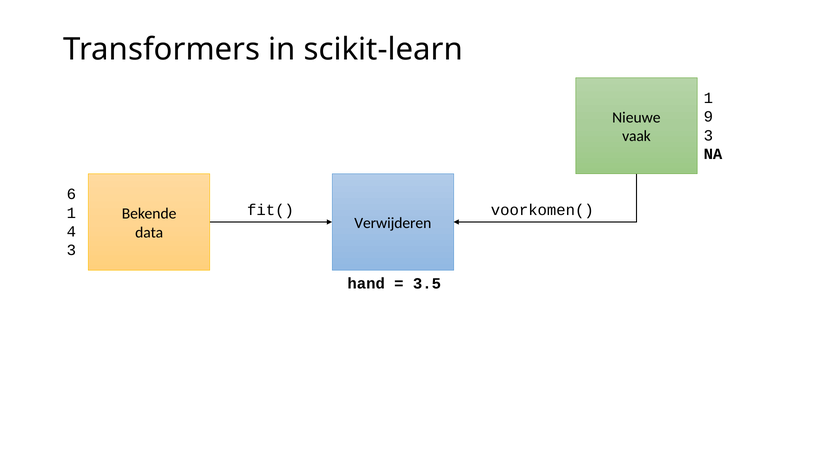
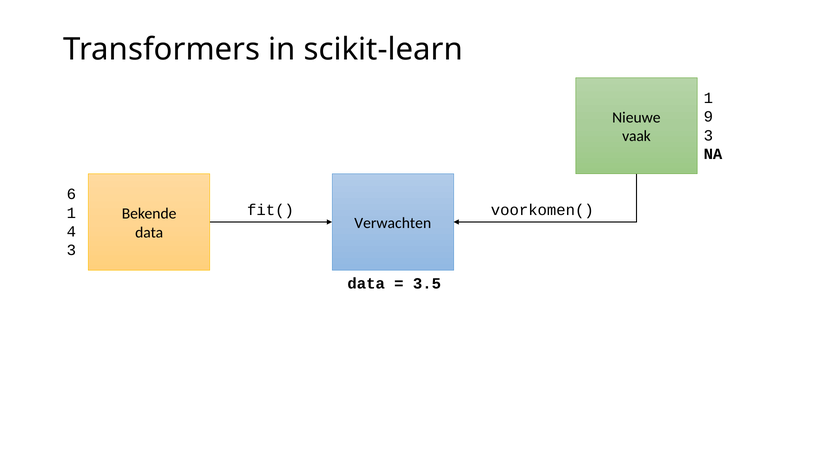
Verwijderen: Verwijderen -> Verwachten (393, 223)
hand: hand -> data (366, 284)
